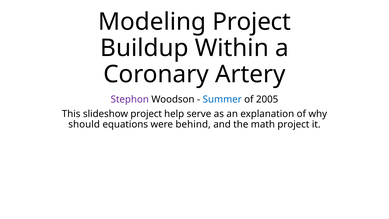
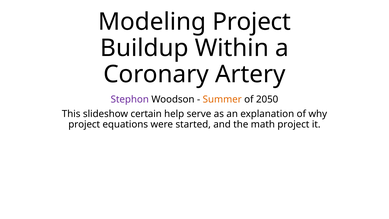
Summer colour: blue -> orange (222, 99)
2005: 2005 -> 2050 (267, 99)
slideshow project: project -> certain (146, 114)
should: should -> project (84, 124)
behind: behind -> started (193, 124)
